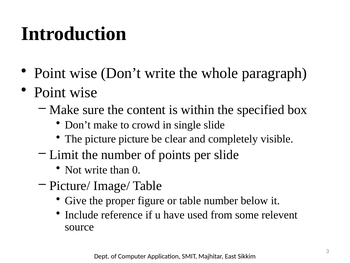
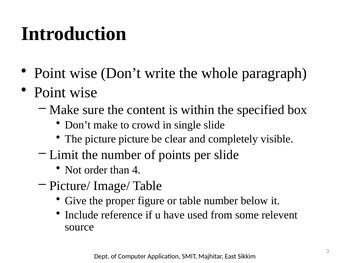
Not write: write -> order (96, 170)
0: 0 -> 4 (136, 170)
